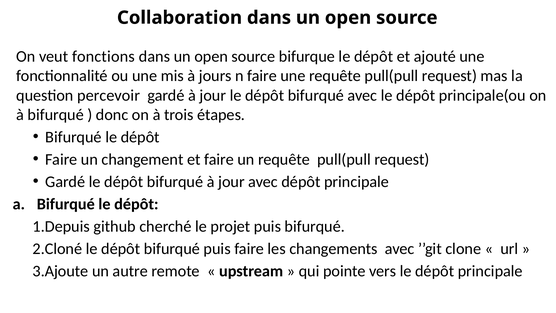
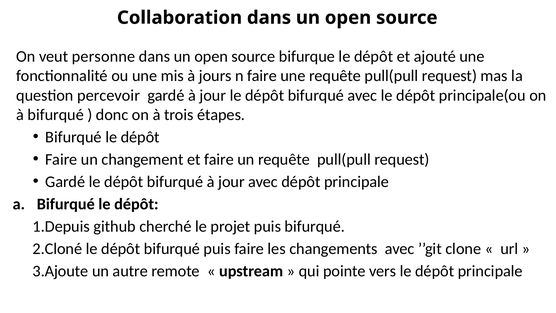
fonctions: fonctions -> personne (104, 56)
